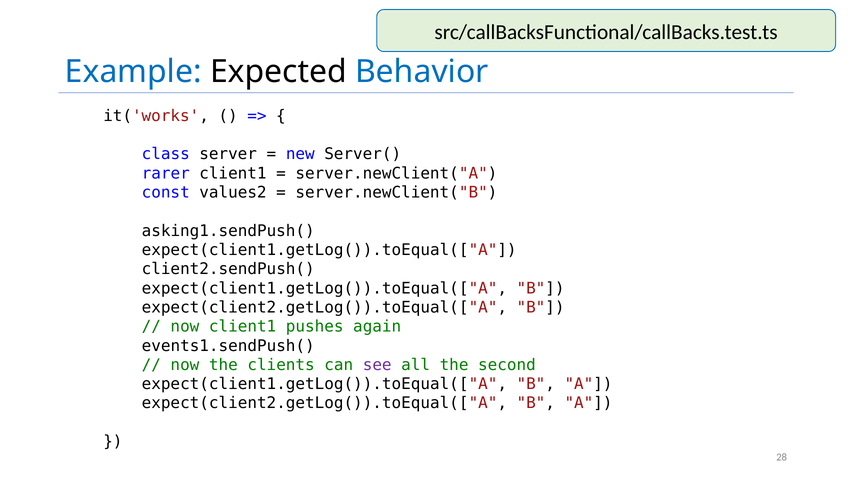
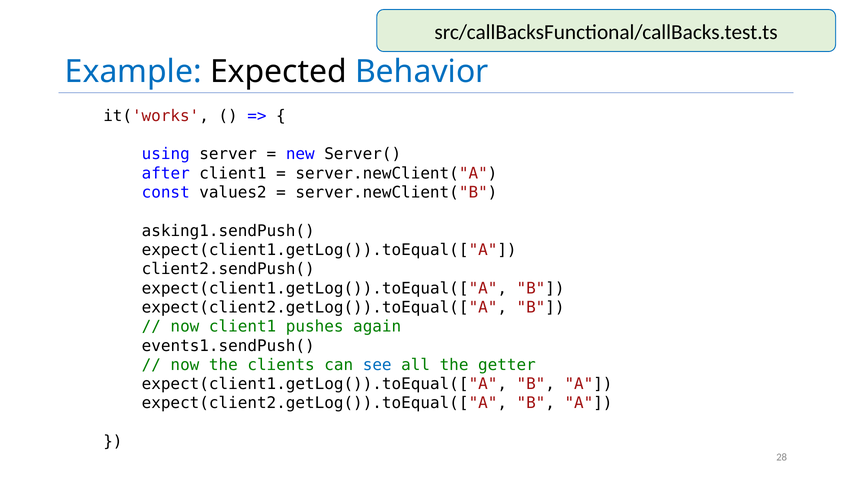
class: class -> using (166, 154)
rarer: rarer -> after (166, 173)
see colour: purple -> blue (377, 365)
second: second -> getter (507, 365)
